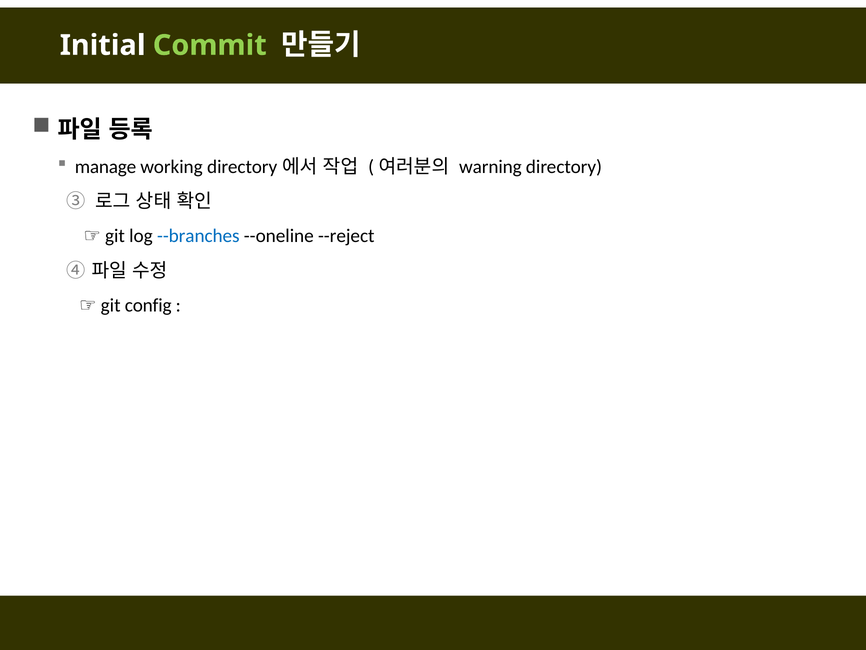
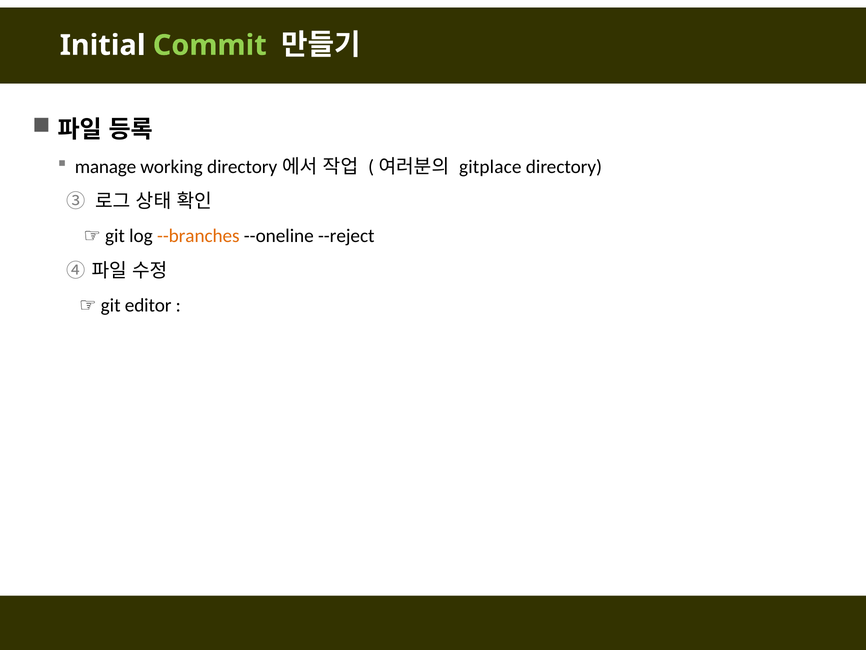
warning: warning -> gitplace (490, 167)
--branches colour: blue -> orange (198, 236)
config: config -> editor (148, 305)
